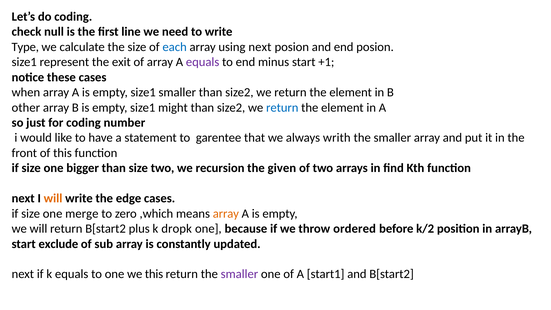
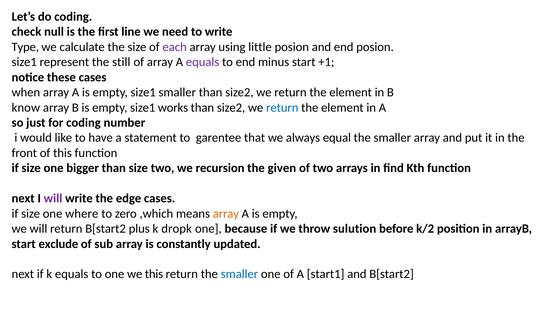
each colour: blue -> purple (175, 47)
using next: next -> little (260, 47)
exit: exit -> still (121, 62)
other: other -> know (26, 107)
might: might -> works (173, 107)
writh: writh -> equal (337, 138)
will colour: orange -> purple (53, 198)
merge: merge -> where (82, 214)
ordered: ordered -> sulution (355, 229)
smaller colour: purple -> blue (239, 274)
